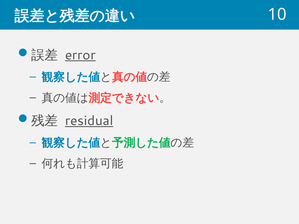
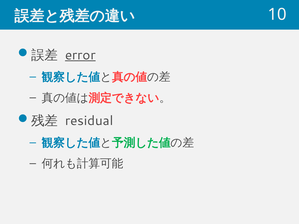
residual underline: present -> none (89, 121)
